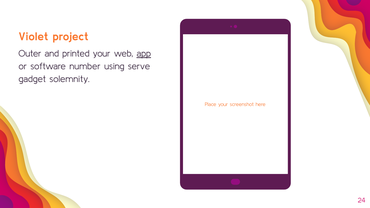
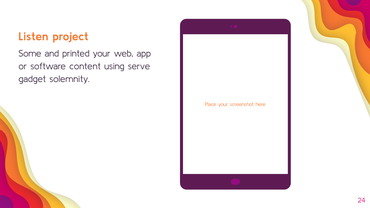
Violet: Violet -> Listen (33, 37)
Outer: Outer -> Some (30, 54)
app underline: present -> none (144, 54)
number: number -> content (85, 66)
